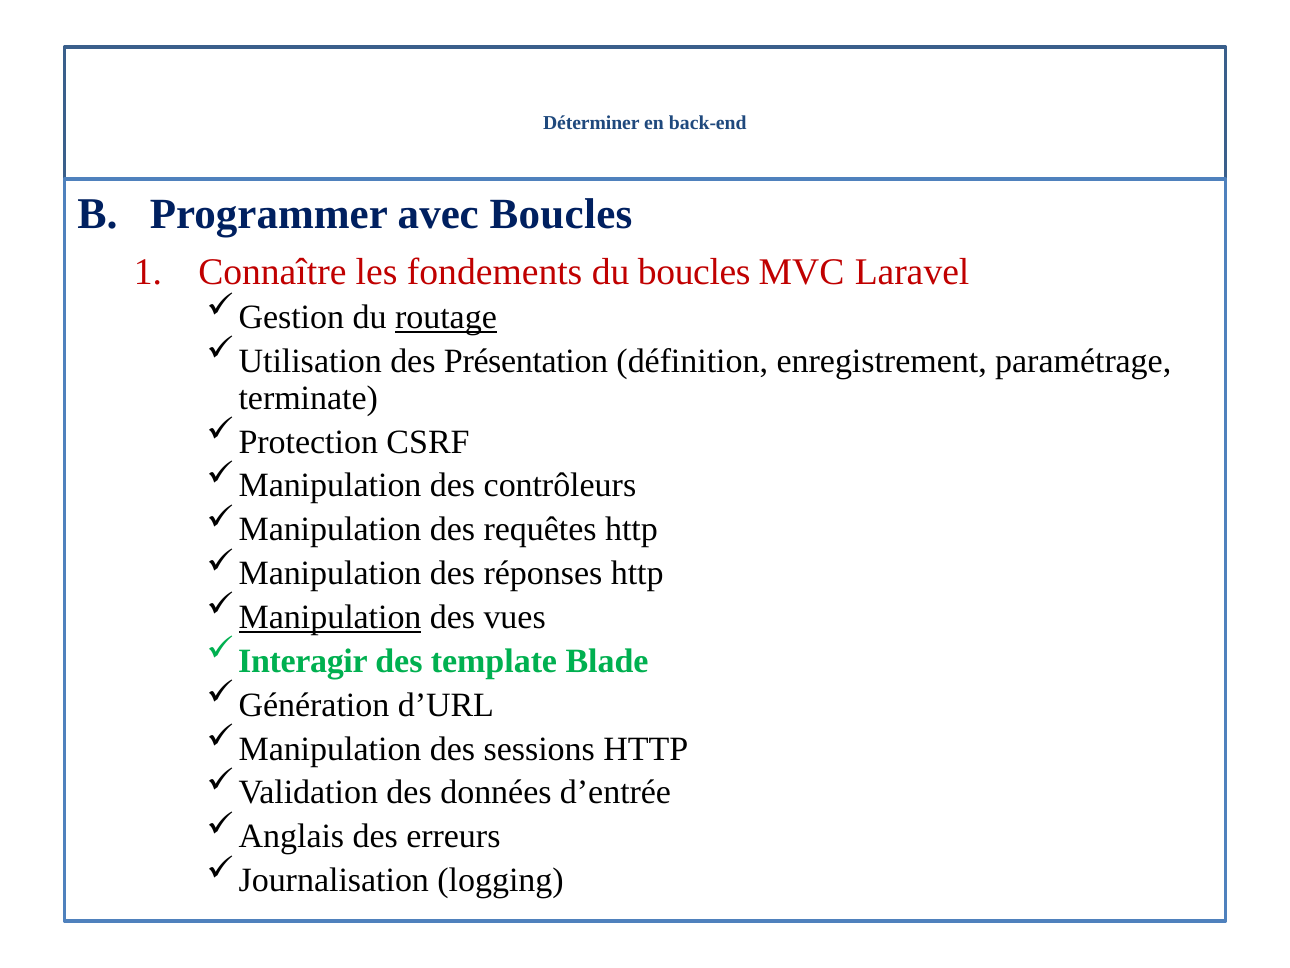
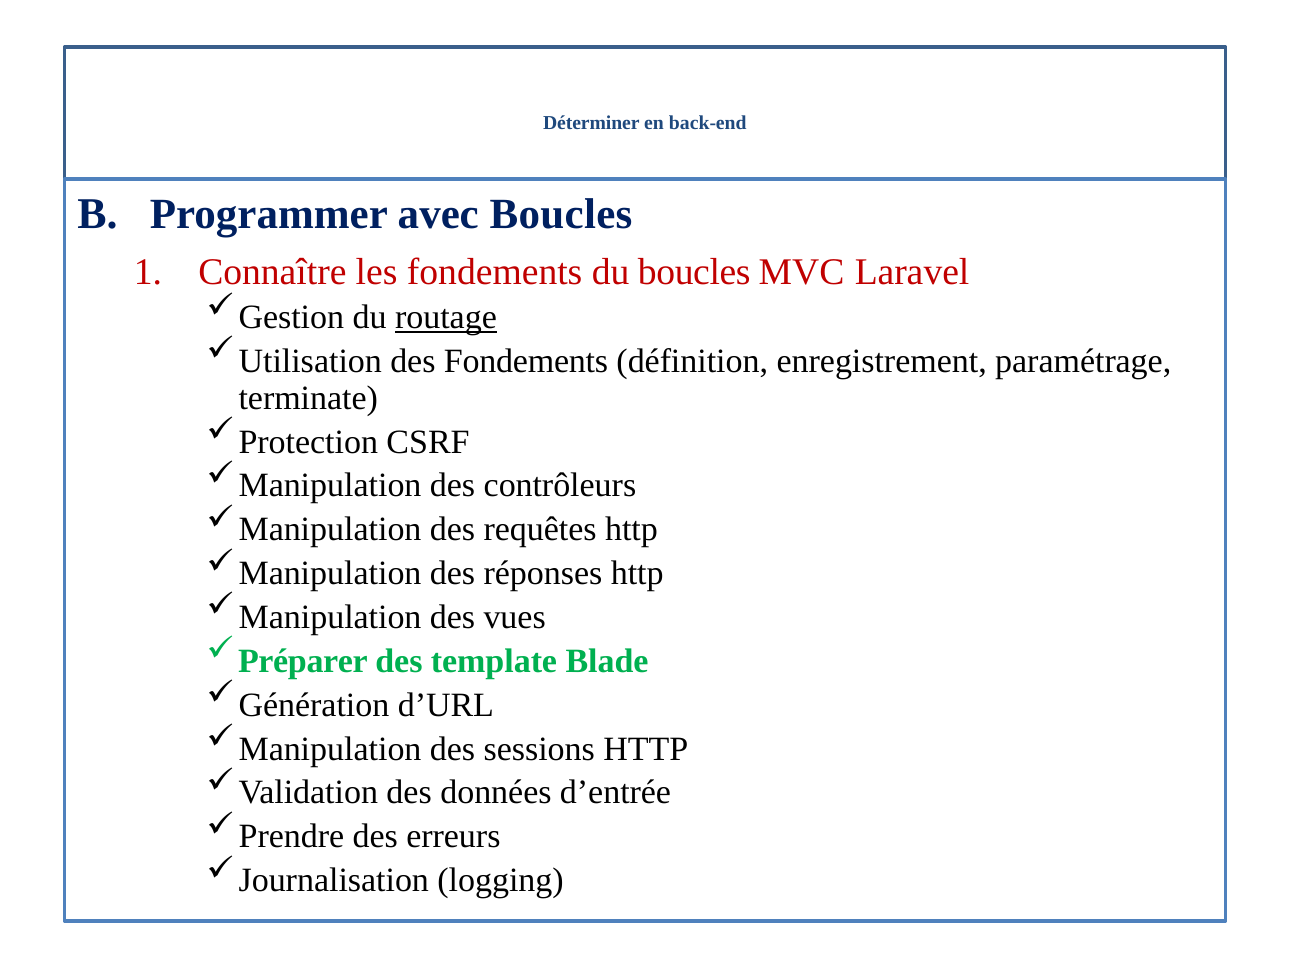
des Présentation: Présentation -> Fondements (526, 361)
Manipulation underline: present -> none (330, 617)
Interagir: Interagir -> Préparer (303, 661)
Anglais: Anglais -> Prendre (291, 836)
